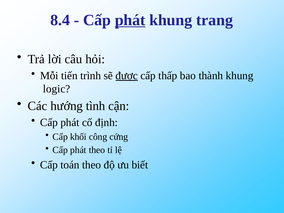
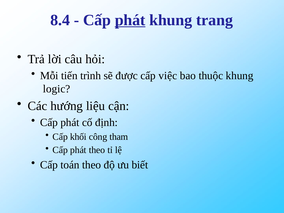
được underline: present -> none (127, 76)
thấp: thấp -> việc (168, 76)
thành: thành -> thuộc (211, 76)
tình: tình -> liệu (96, 106)
cứng: cứng -> tham (119, 137)
